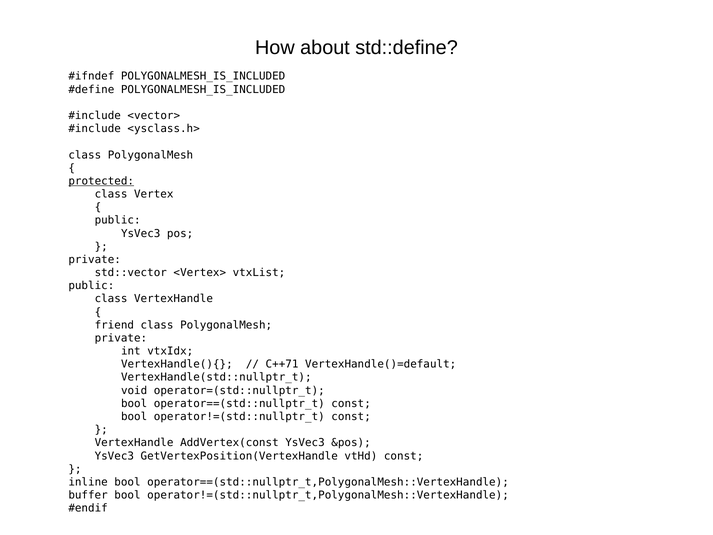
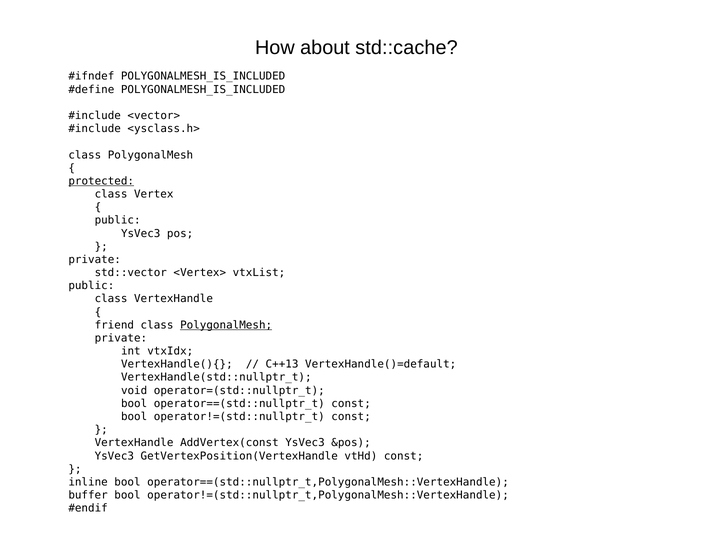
std::define: std::define -> std::cache (406, 48)
PolygonalMesh underline: none -> present (226, 325)
C++71: C++71 -> C++13 (282, 364)
